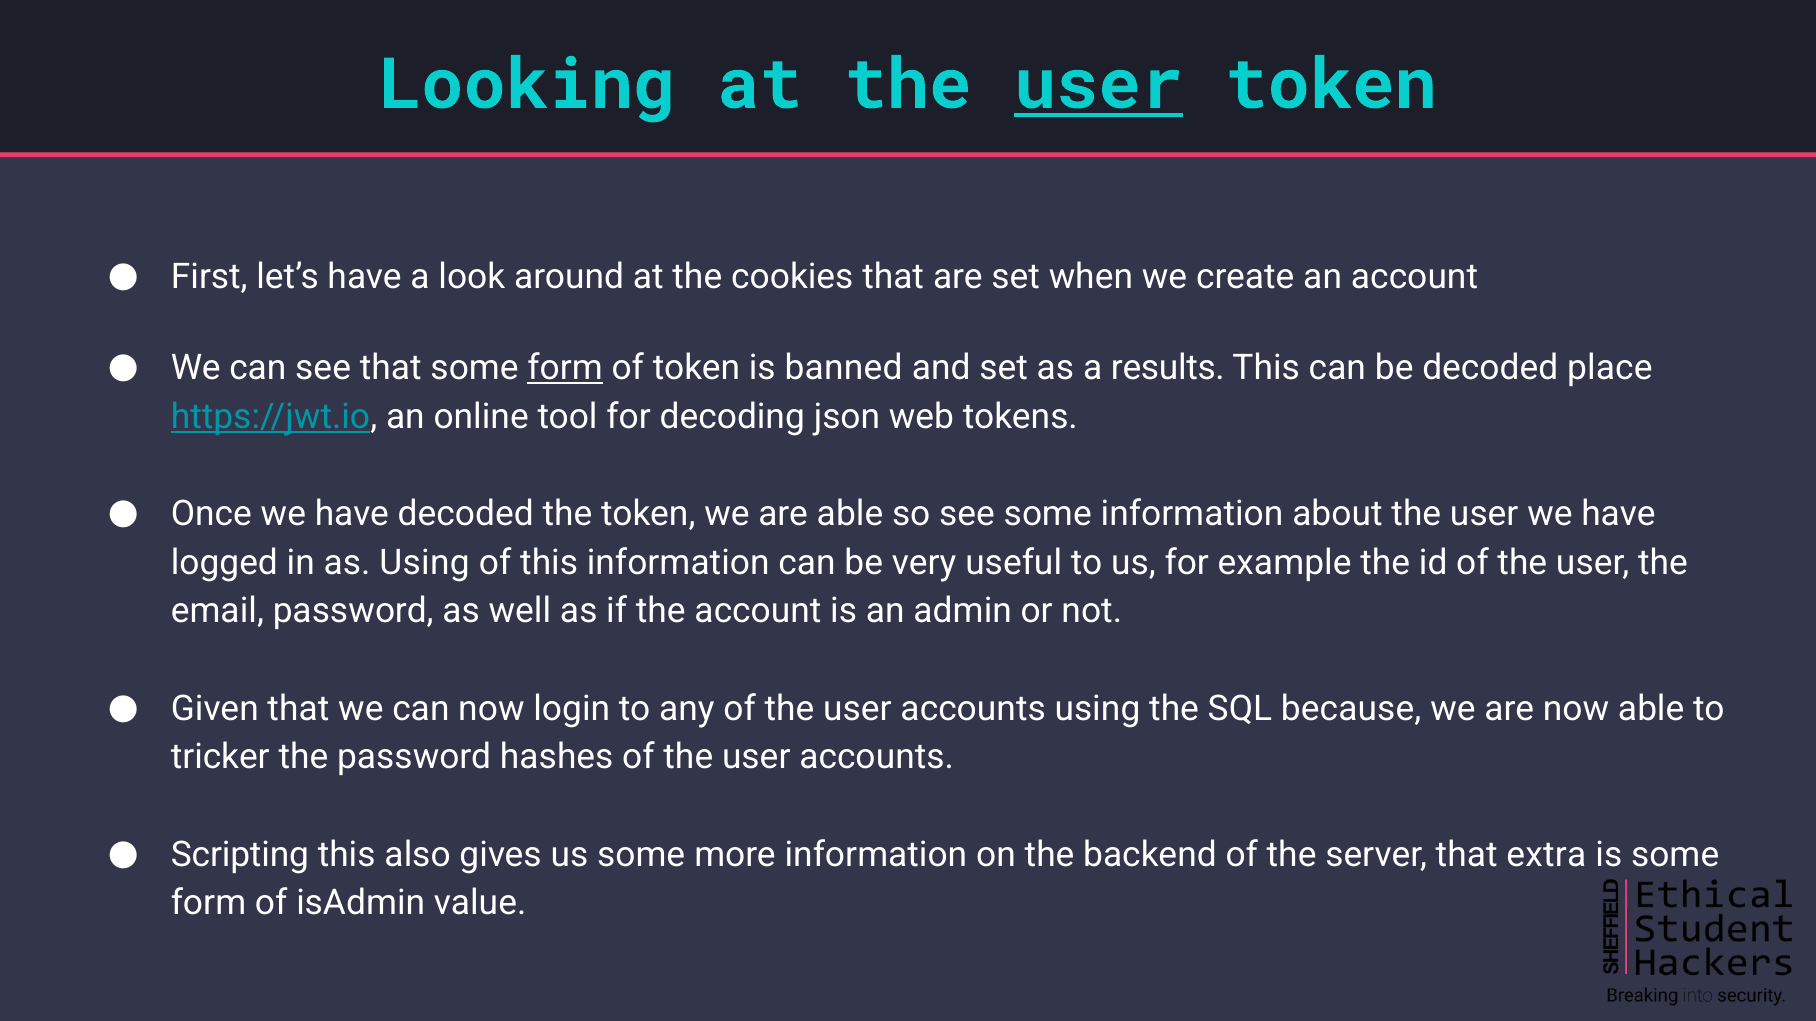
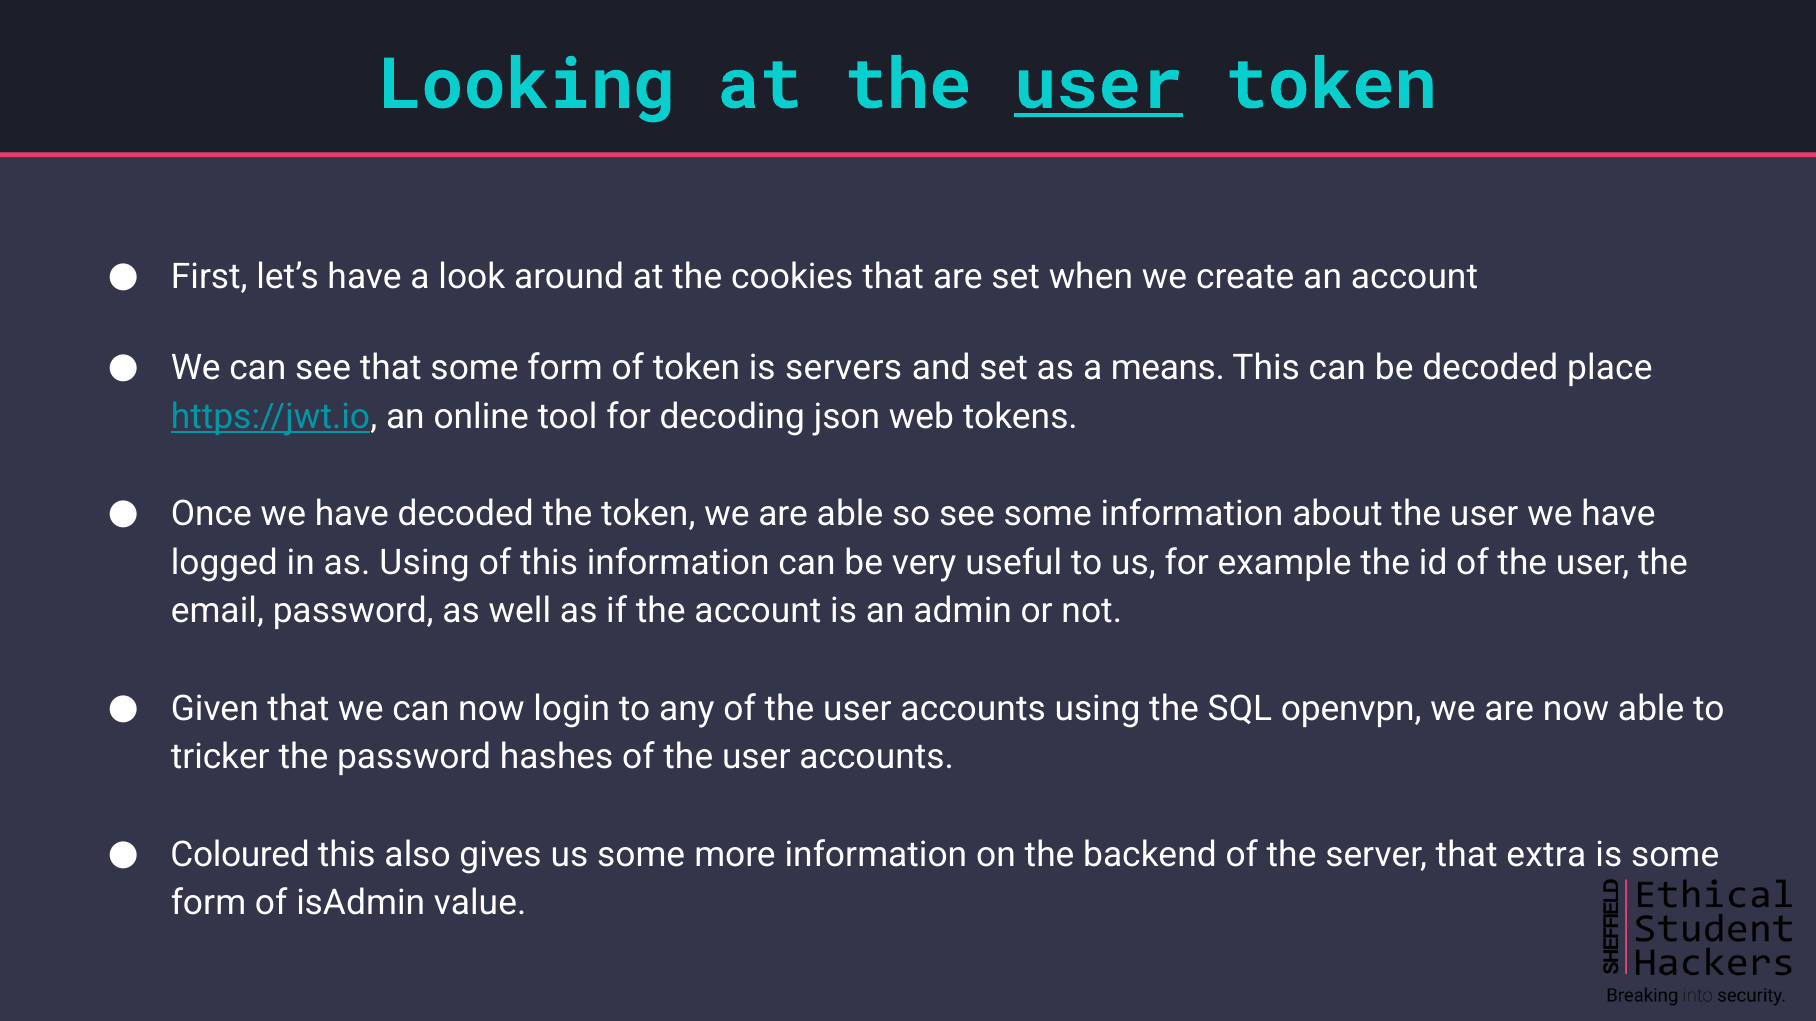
form underline: present -> none (565, 368)
banned: banned -> servers (844, 368)
results: results -> means (1168, 368)
because: because -> openvpn (1351, 709)
Scripting: Scripting -> Coloured (240, 855)
